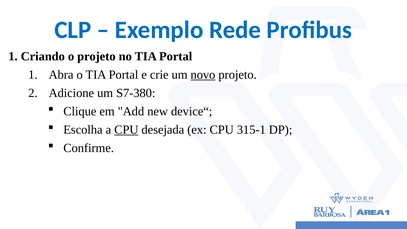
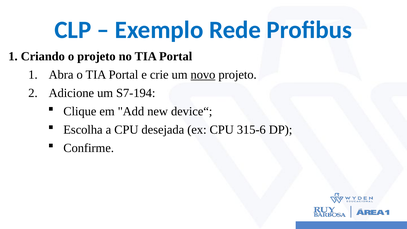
S7-380: S7-380 -> S7-194 (136, 93)
CPU underline: present -> none (126, 130)
315-1: 315-1 -> 315-6 (251, 130)
